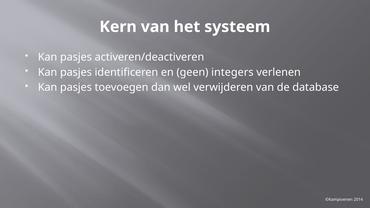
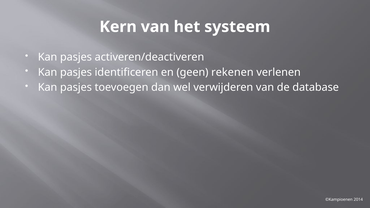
integers: integers -> rekenen (232, 72)
